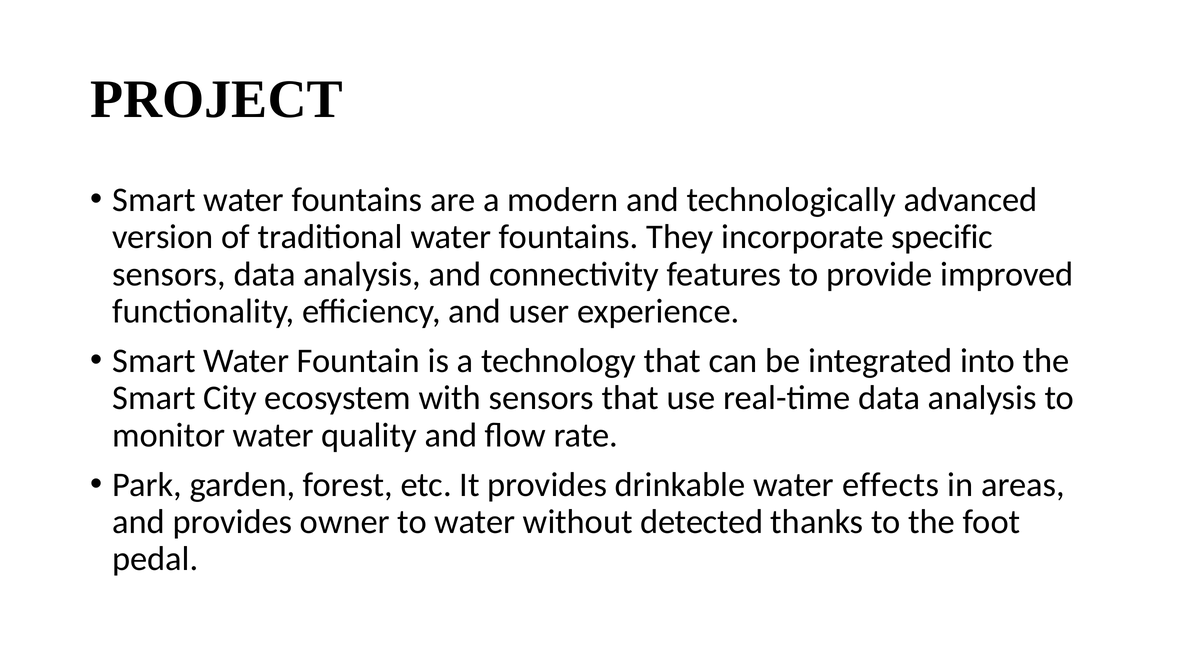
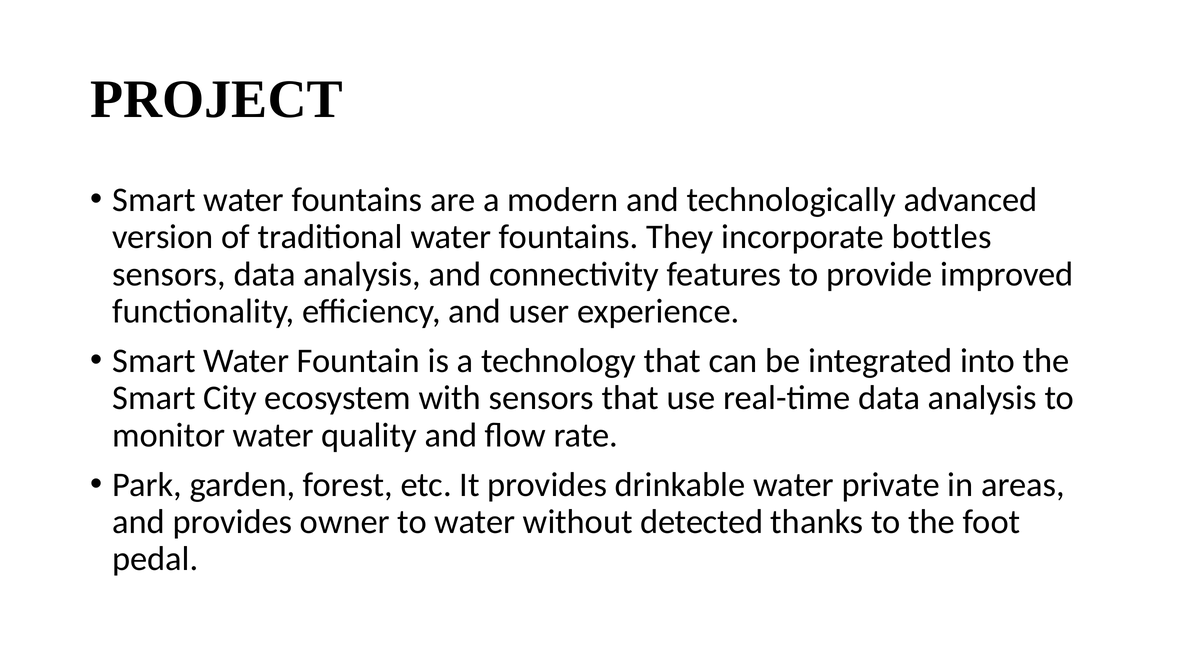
specific: specific -> bottles (942, 237)
effects: effects -> private (891, 485)
